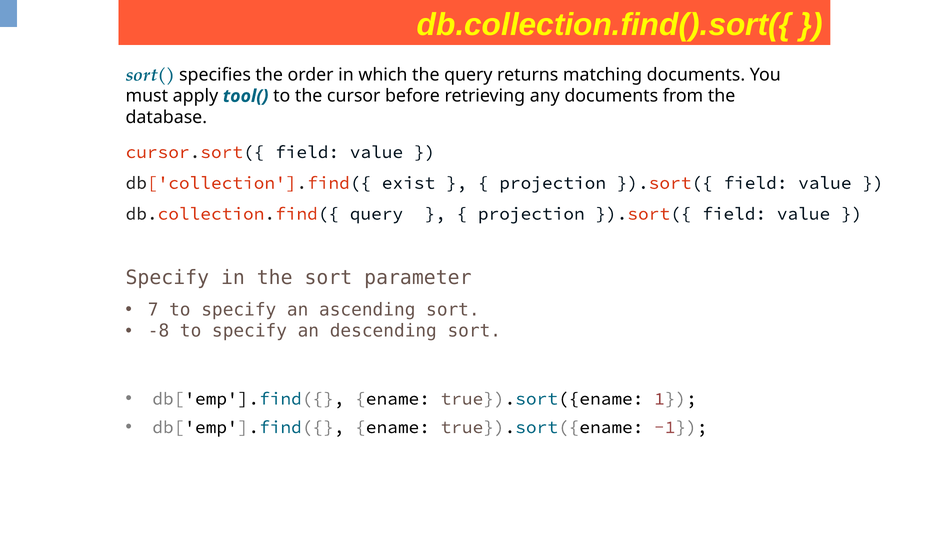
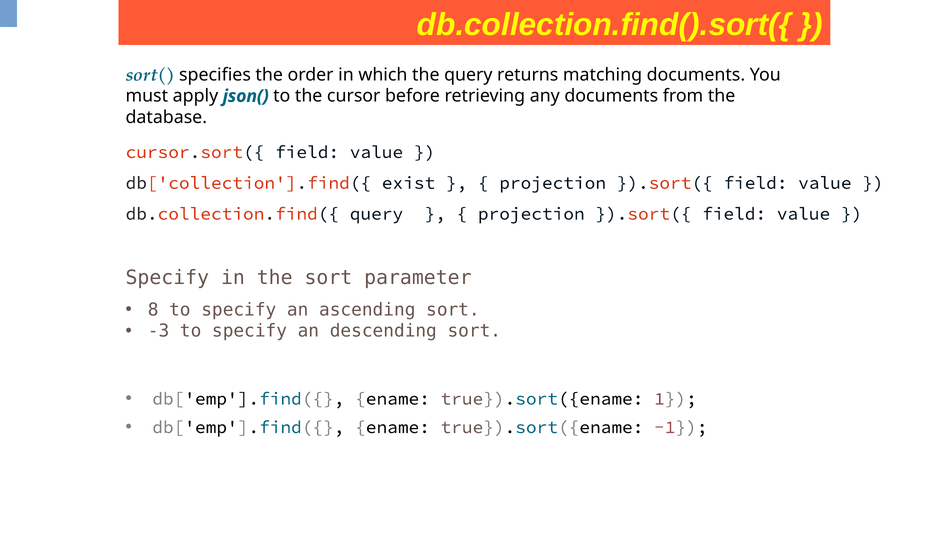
tool(: tool( -> json( (246, 96)
7: 7 -> 8 (153, 310)
-8: -8 -> -3 (159, 331)
